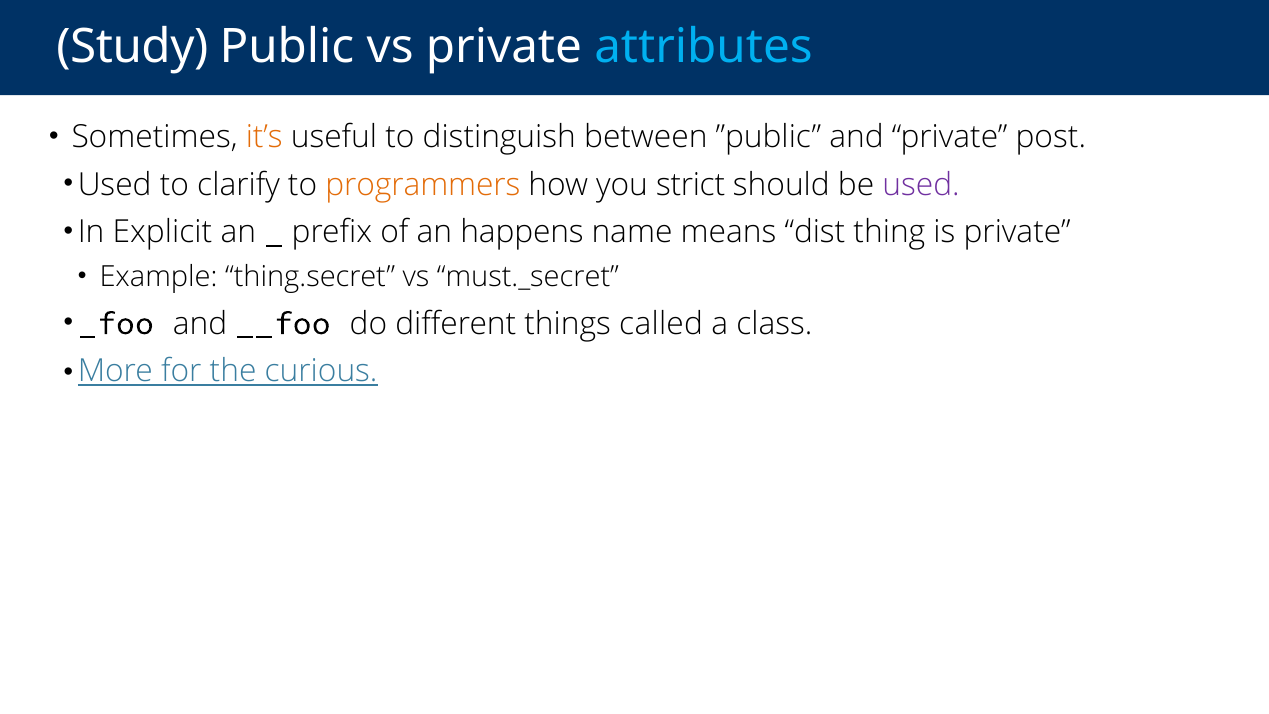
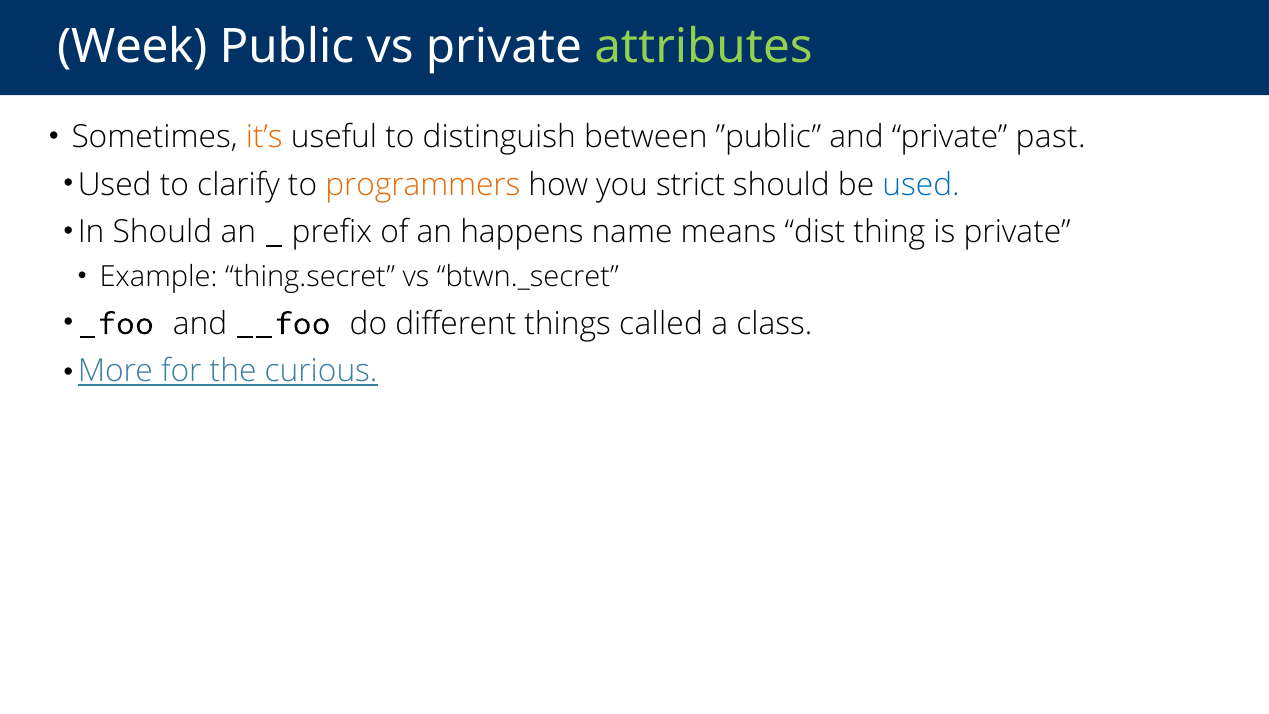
Study: Study -> Week (132, 47)
attributes colour: light blue -> light green (703, 47)
post: post -> past (1051, 137)
used colour: purple -> blue (921, 185)
In Explicit: Explicit -> Should (162, 232)
must._secret: must._secret -> btwn._secret (528, 277)
